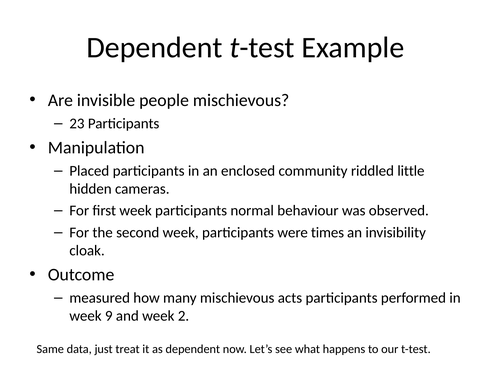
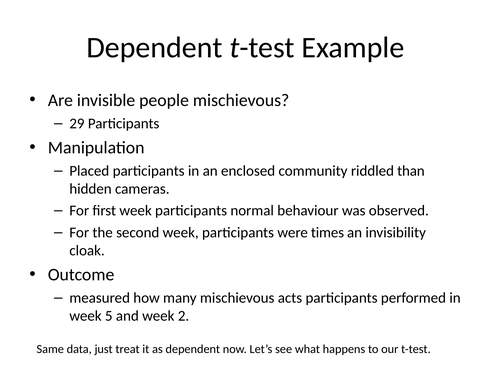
23: 23 -> 29 (77, 124)
little: little -> than (411, 171)
9: 9 -> 5 (109, 316)
